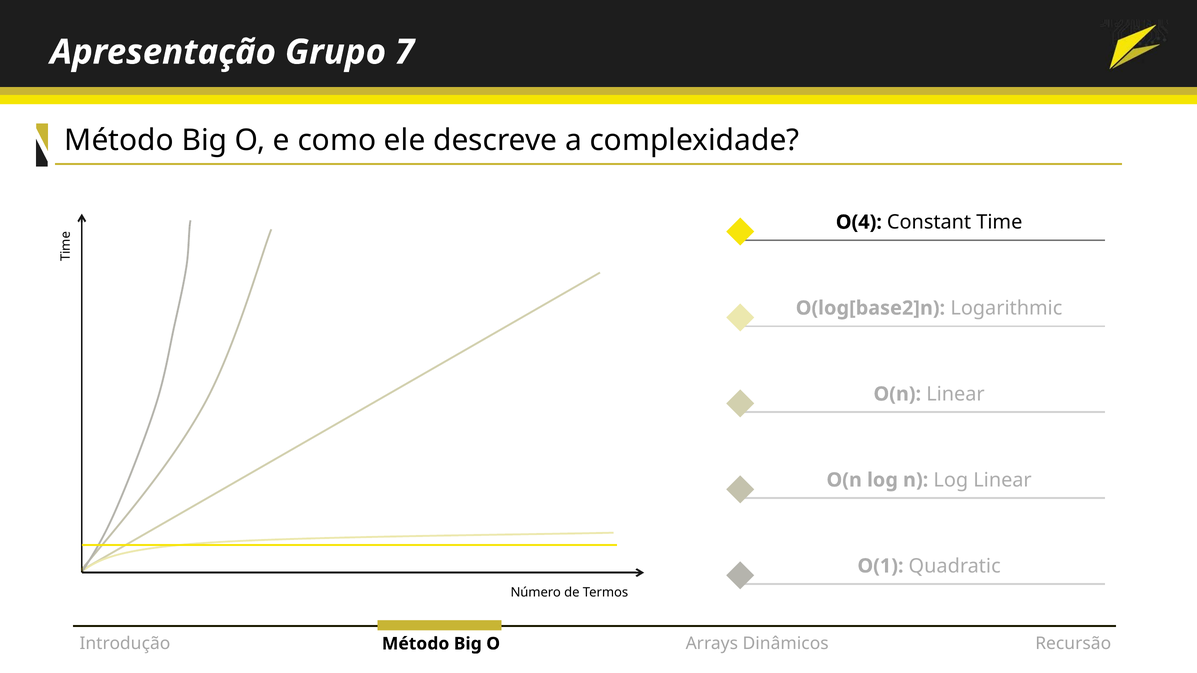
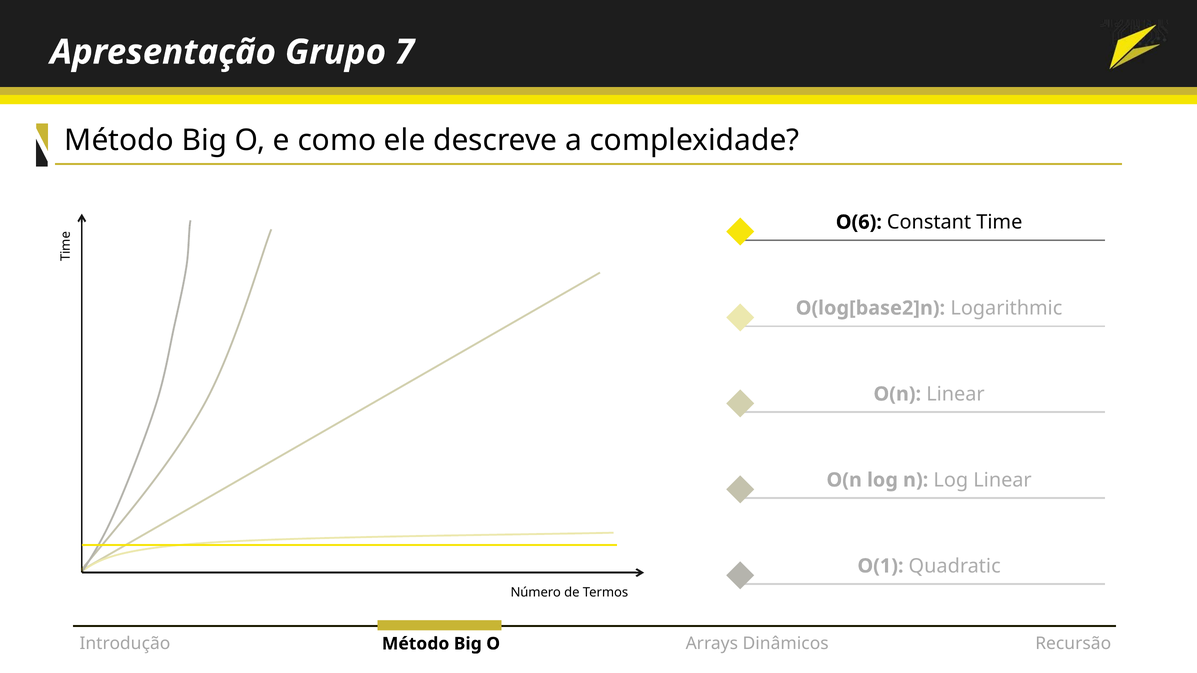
O(4: O(4 -> O(6 (859, 222)
